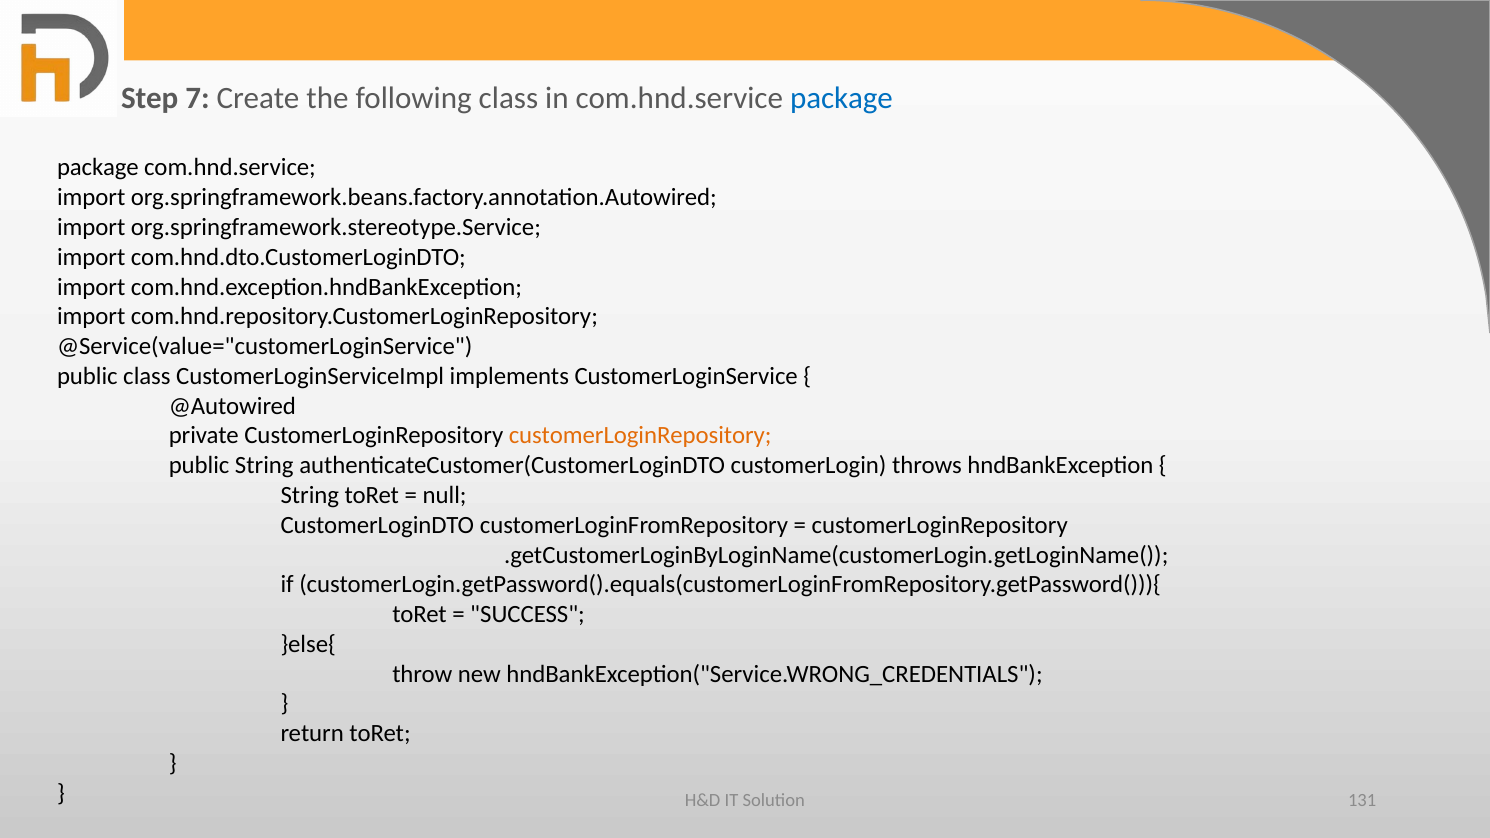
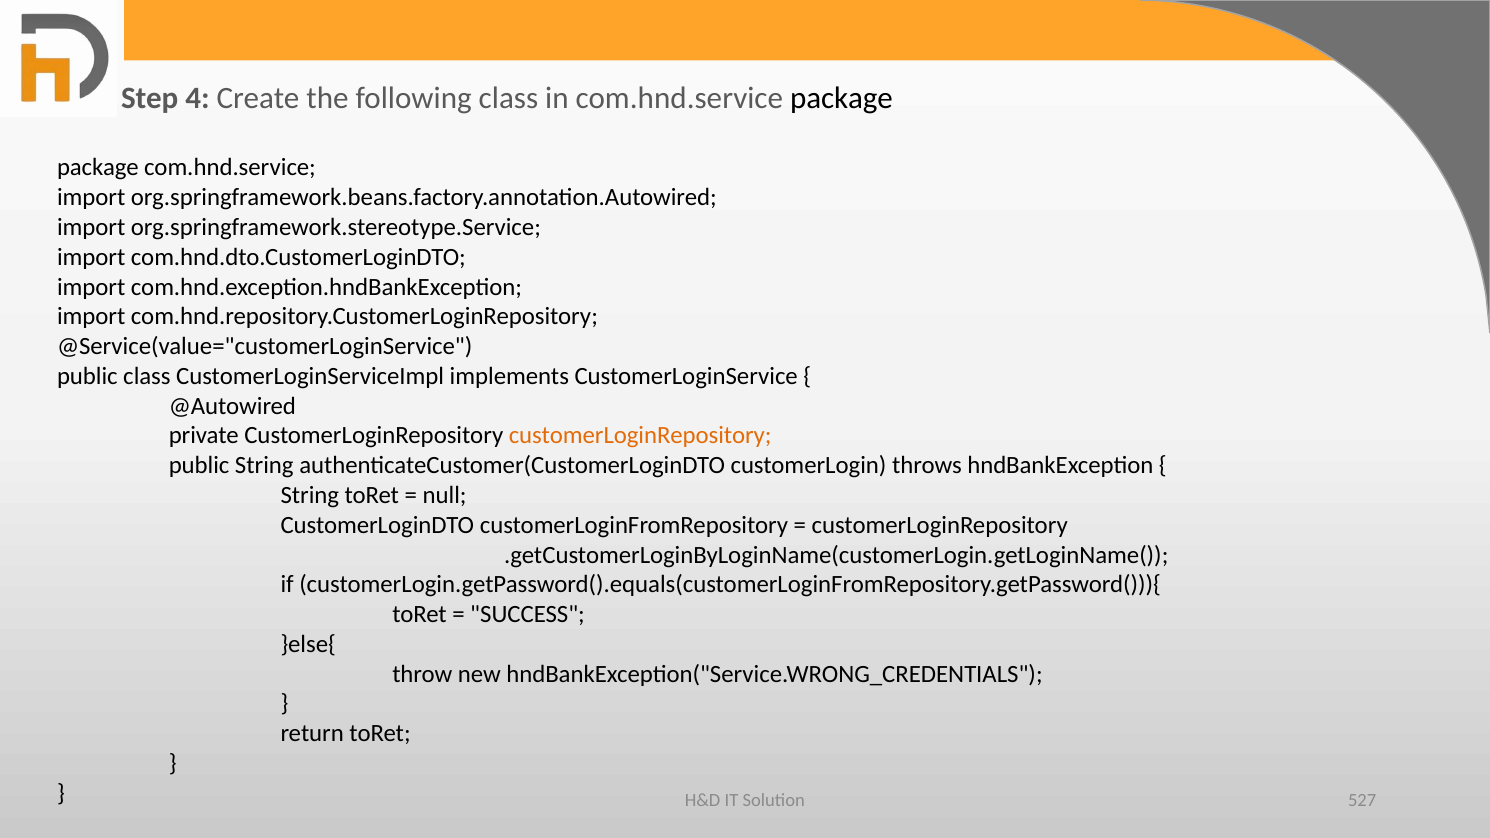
7: 7 -> 4 (198, 98)
package colour: blue -> black (841, 98)
131: 131 -> 527 (1362, 800)
